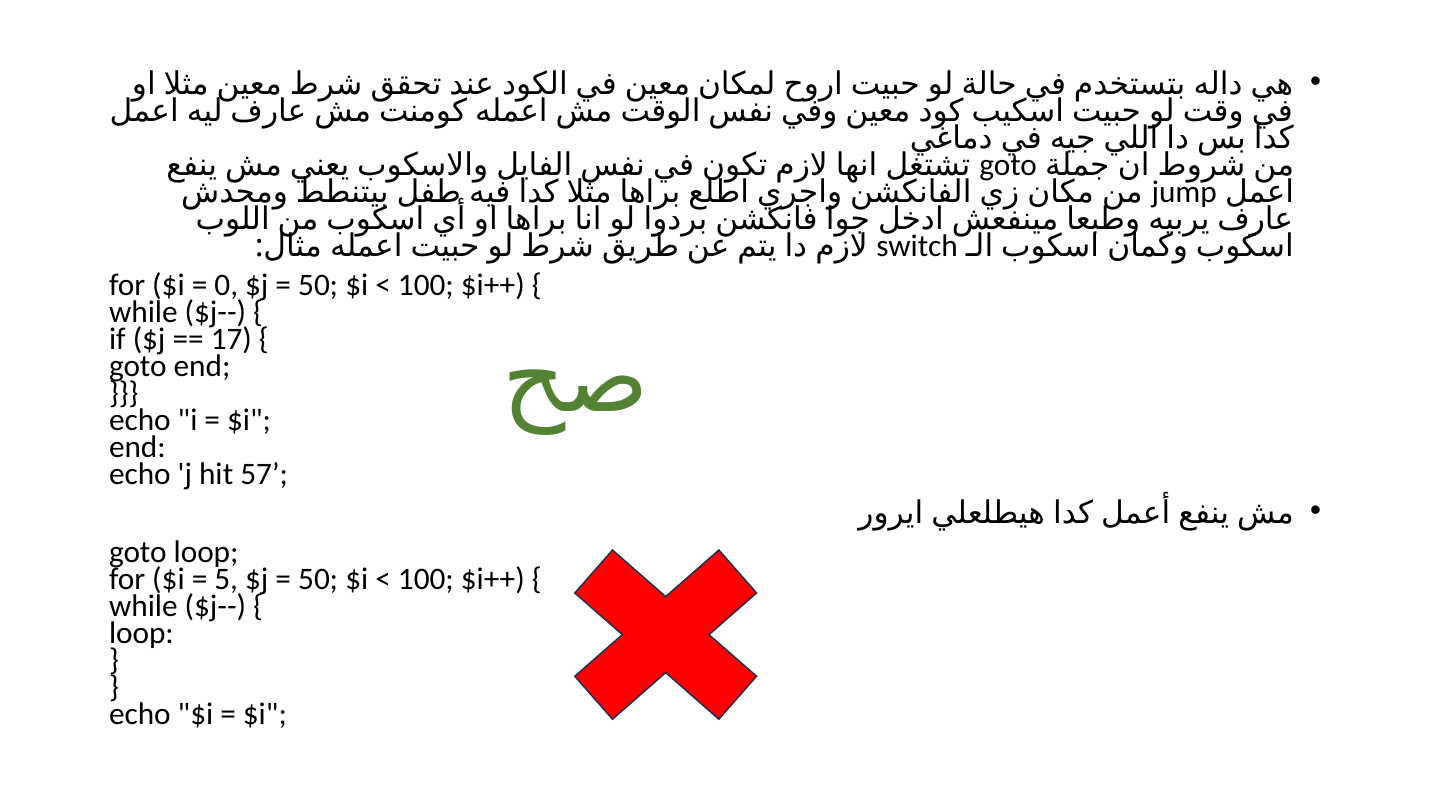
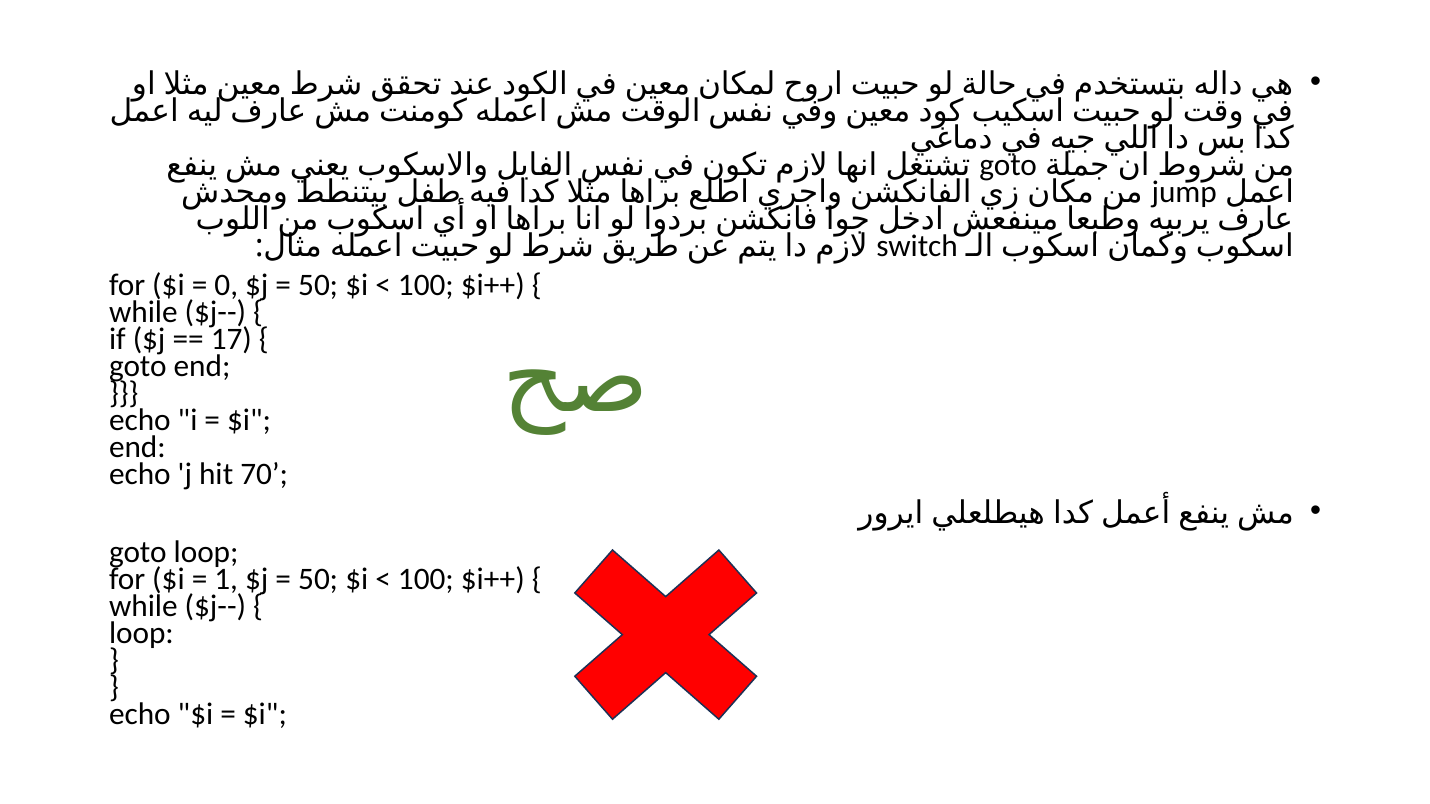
57: 57 -> 70 (264, 474)
5: 5 -> 1 (226, 579)
